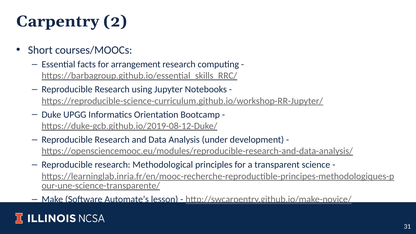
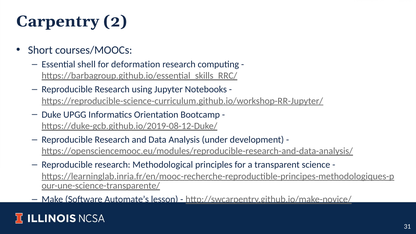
facts: facts -> shell (87, 64)
arrangement: arrangement -> deformation (136, 64)
